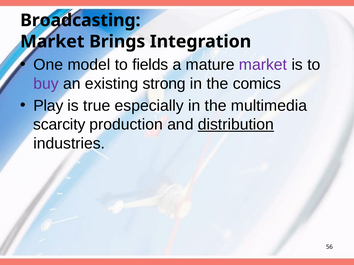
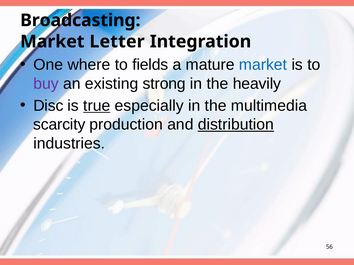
Brings: Brings -> Letter (117, 42)
model: model -> where (89, 65)
market colour: purple -> blue (263, 65)
comics: comics -> heavily (257, 84)
Play: Play -> Disc (48, 106)
true underline: none -> present (97, 106)
